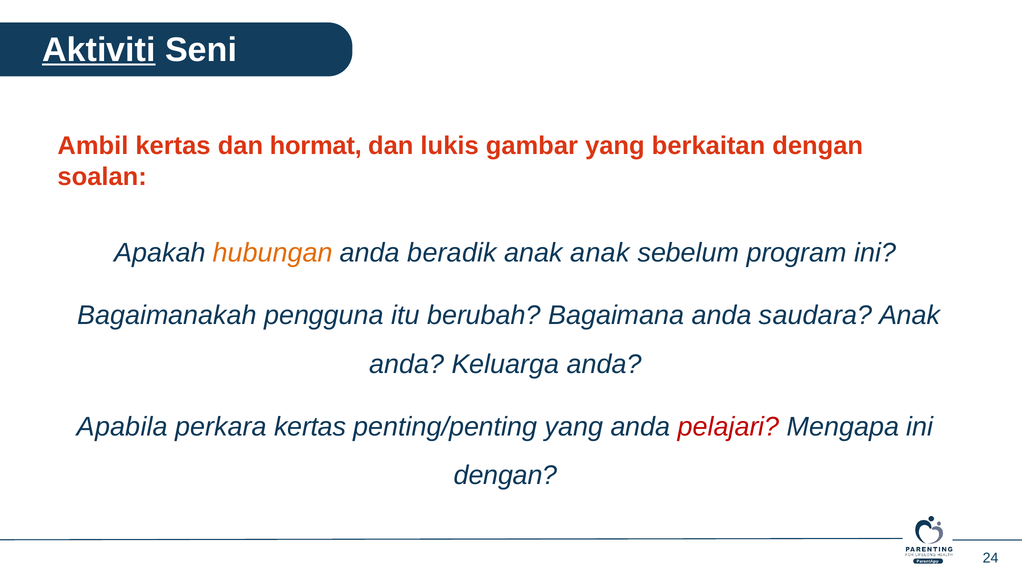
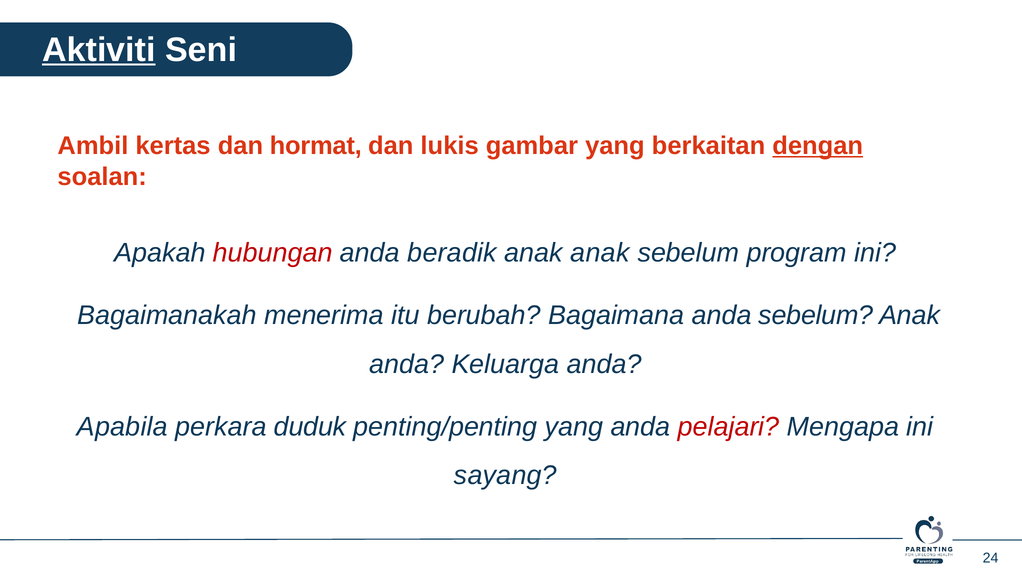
dengan underline: none -> present (818, 146)
hubungan colour: orange -> red (273, 253)
pengguna: pengguna -> menerima (324, 316)
anda saudara: saudara -> sebelum (816, 316)
perkara kertas: kertas -> duduk (310, 427)
dengan: dengan -> sayang (505, 475)
